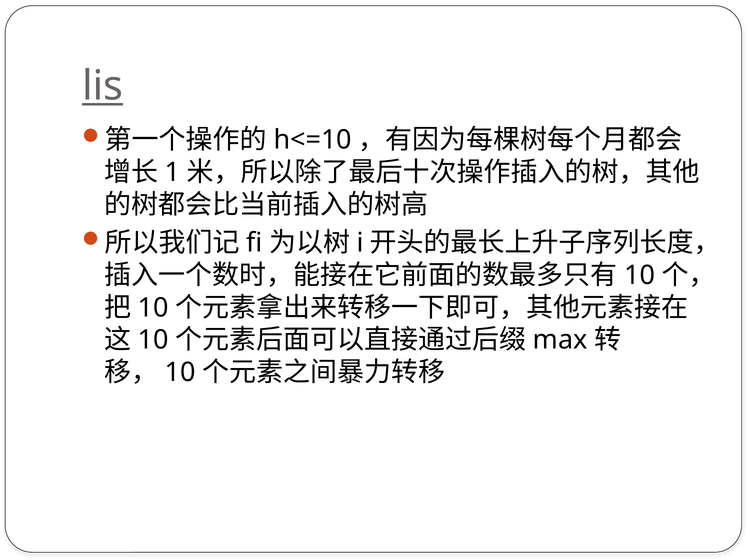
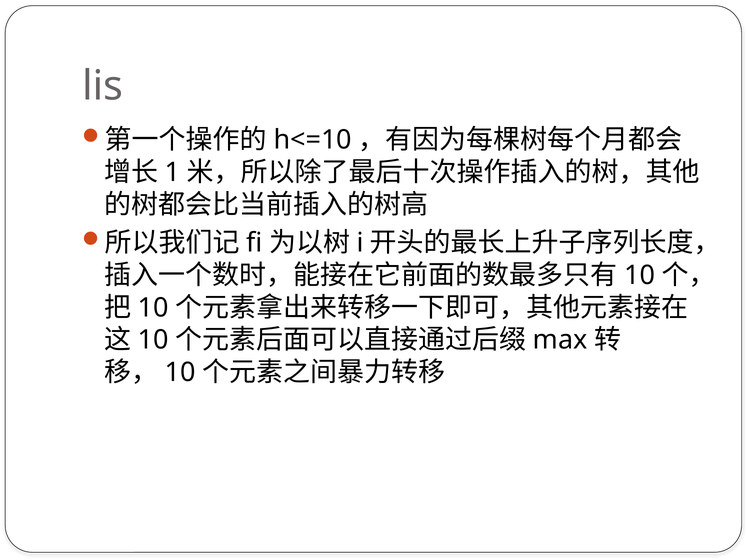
lis underline: present -> none (103, 86)
